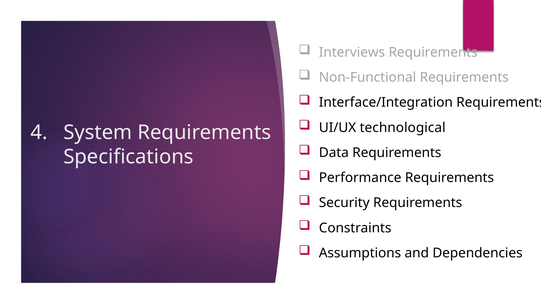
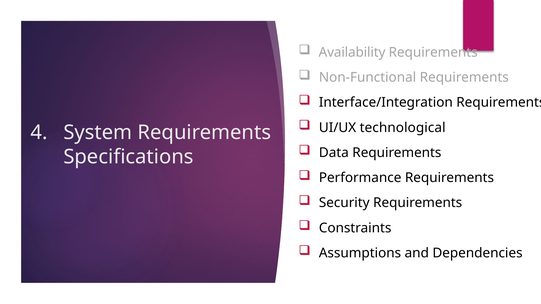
Interviews: Interviews -> Availability (352, 52)
